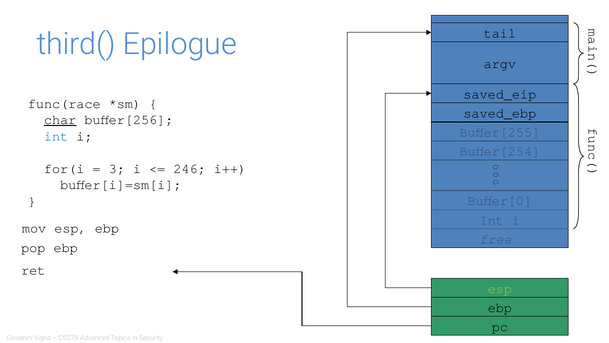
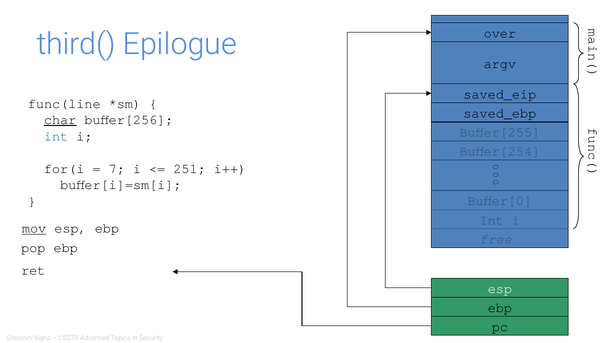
tail: tail -> over (500, 33)
func(race: func(race -> func(line (64, 103)
3: 3 -> 7 (117, 168)
246: 246 -> 251 (190, 168)
mov underline: none -> present (34, 228)
esp colour: light green -> white (500, 288)
